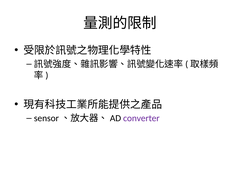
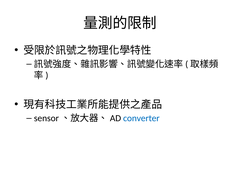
converter colour: purple -> blue (141, 118)
